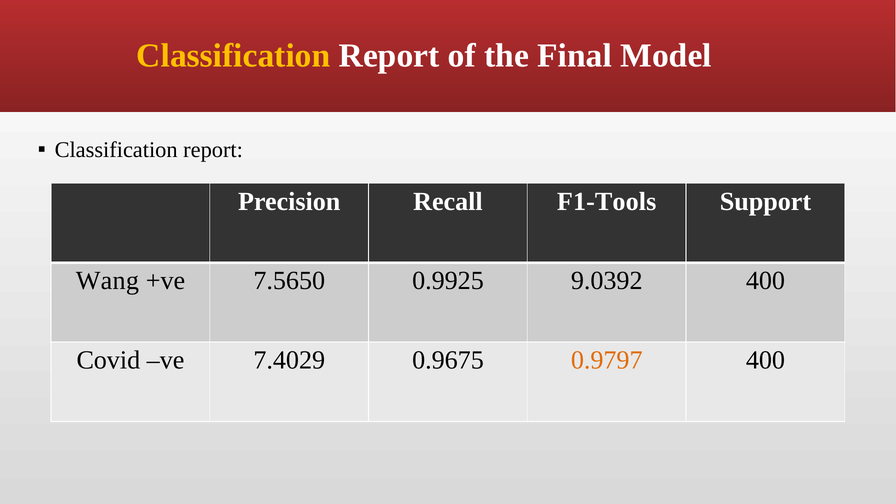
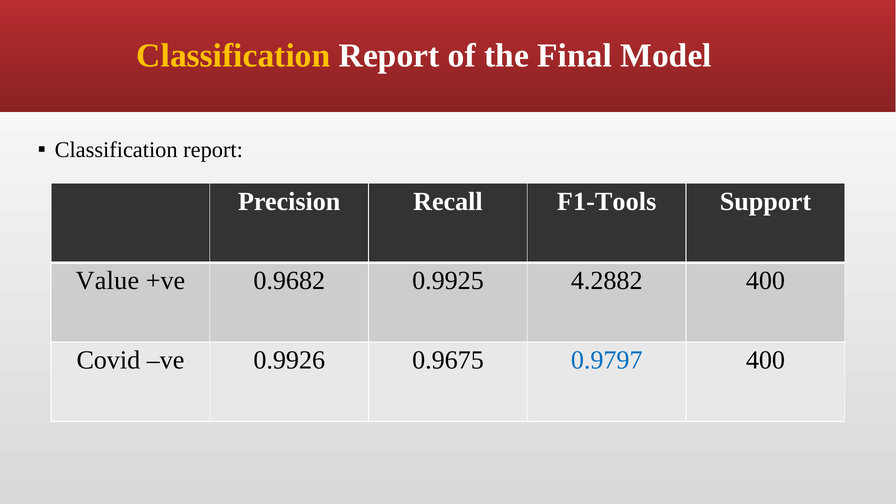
Wang: Wang -> Value (107, 281)
7.5650: 7.5650 -> 0.9682 (289, 281)
9.0392: 9.0392 -> 4.2882 (607, 281)
7.4029: 7.4029 -> 0.9926 (289, 360)
0.9797 colour: orange -> blue (607, 360)
